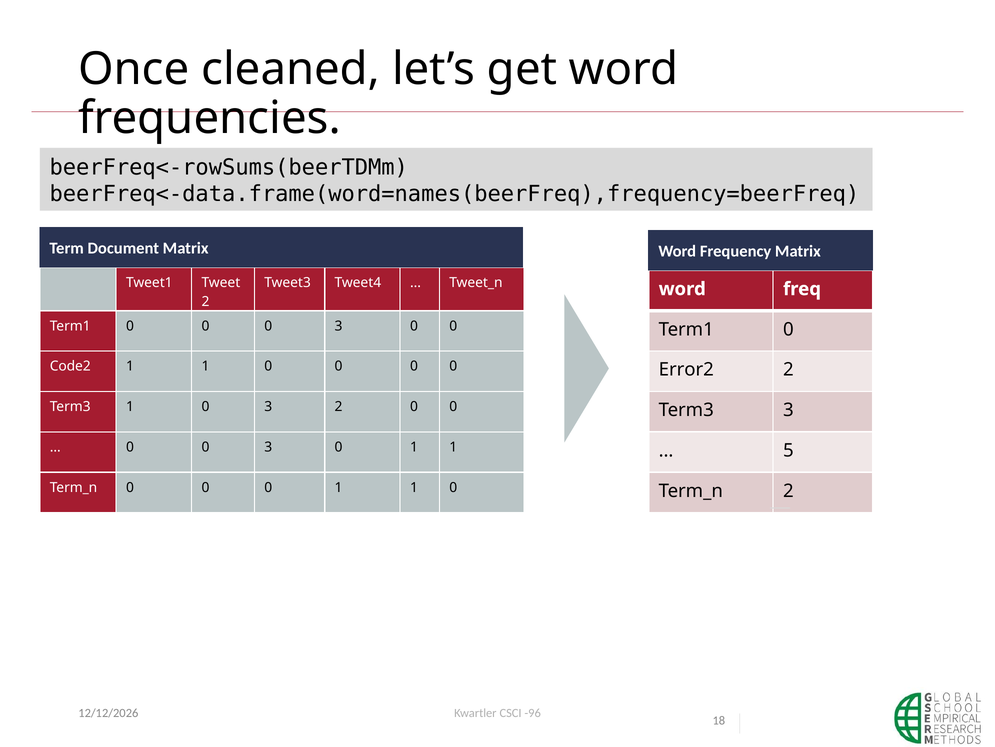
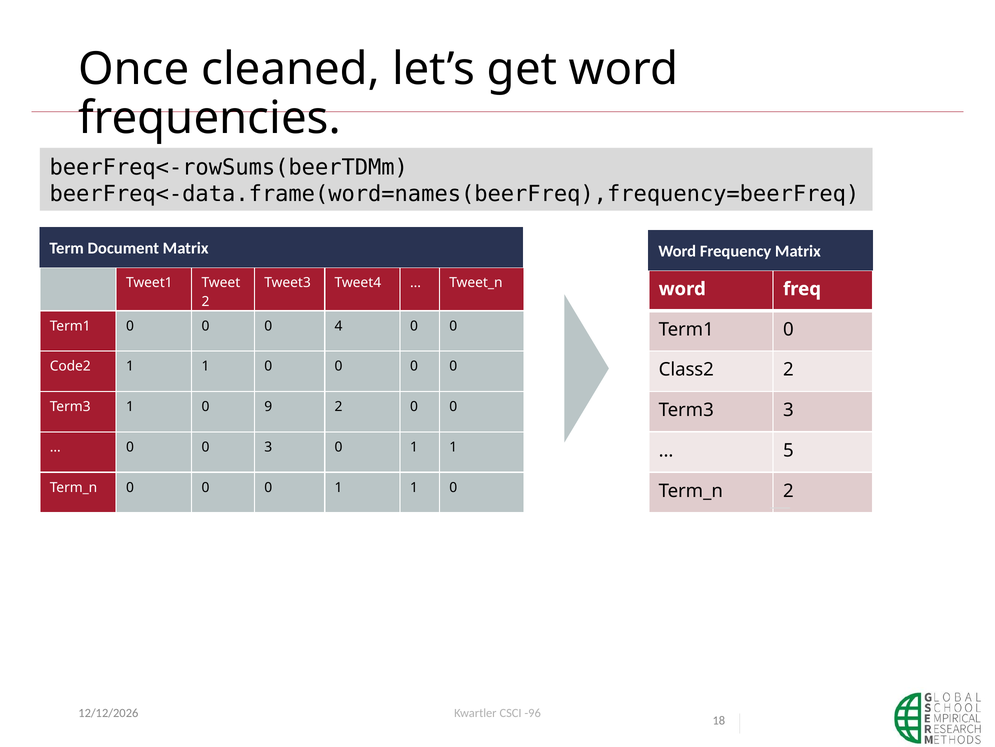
0 0 0 3: 3 -> 4 (339, 326)
Error2: Error2 -> Class2 (686, 369)
1 0 3: 3 -> 9 (268, 406)
